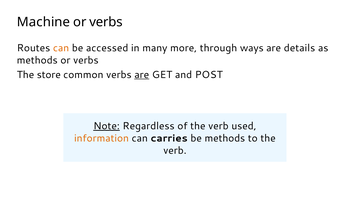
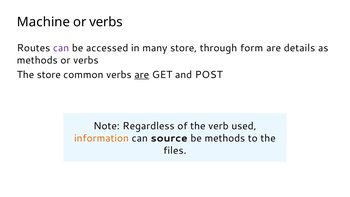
can colour: orange -> purple (61, 48)
many more: more -> store (184, 48)
ways: ways -> form (252, 48)
Note underline: present -> none (107, 126)
carries: carries -> source (169, 138)
verb: verb -> files (175, 150)
